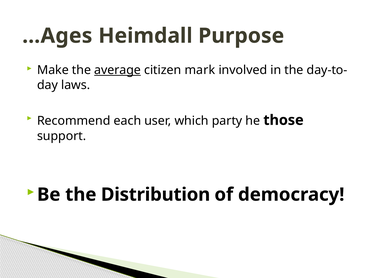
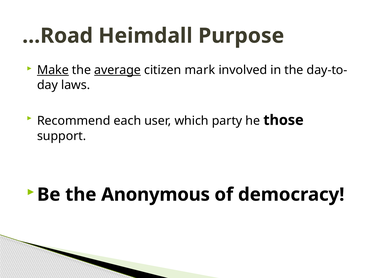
Ages: Ages -> Road (67, 36)
Make underline: none -> present (53, 70)
Distribution: Distribution -> Anonymous (156, 195)
